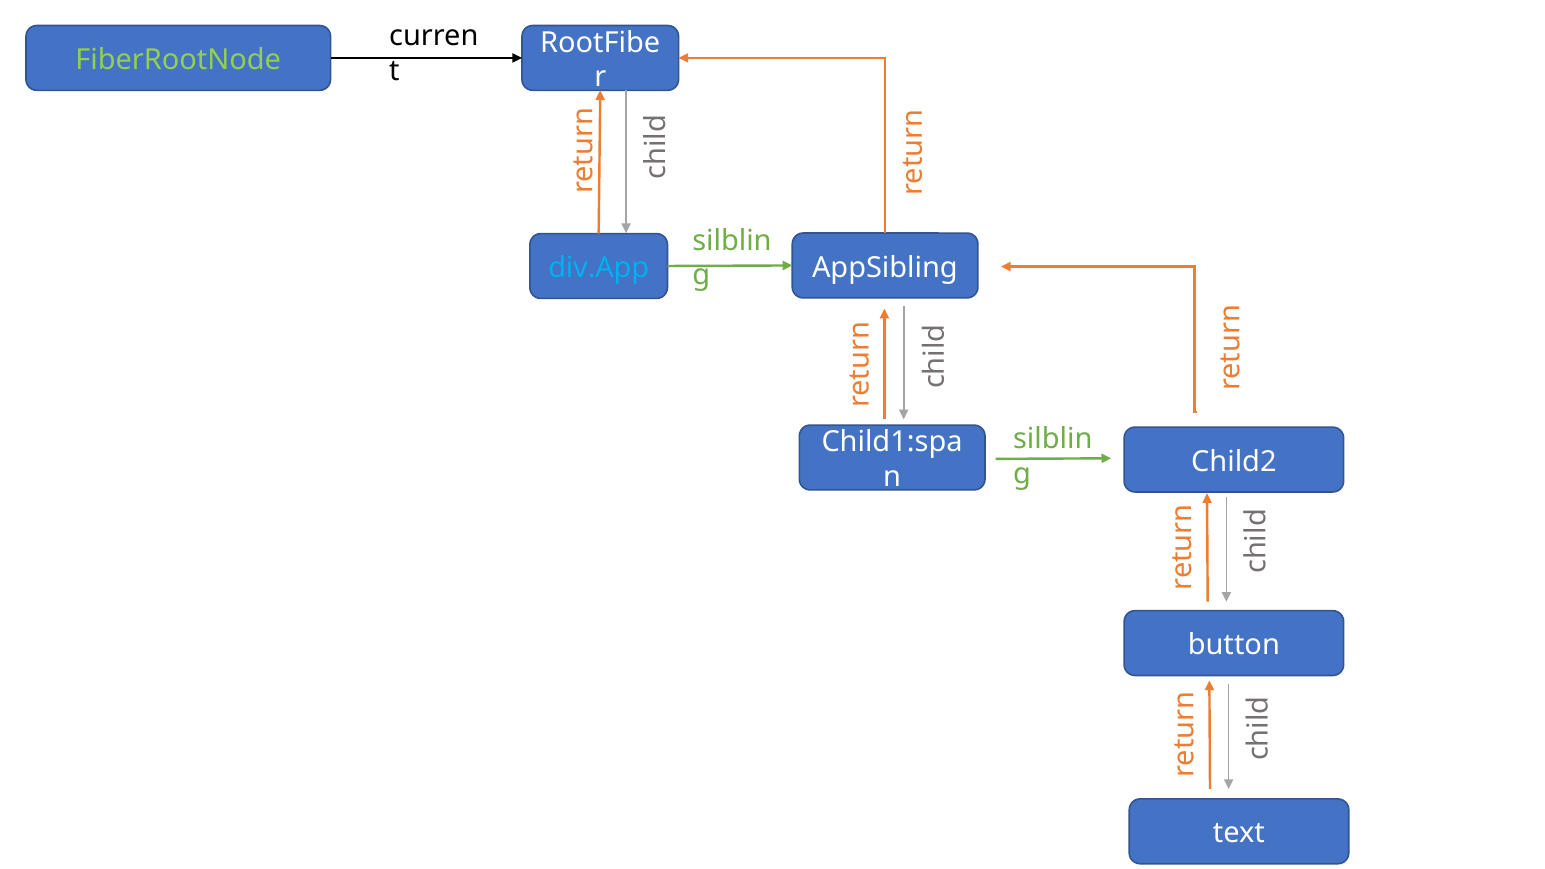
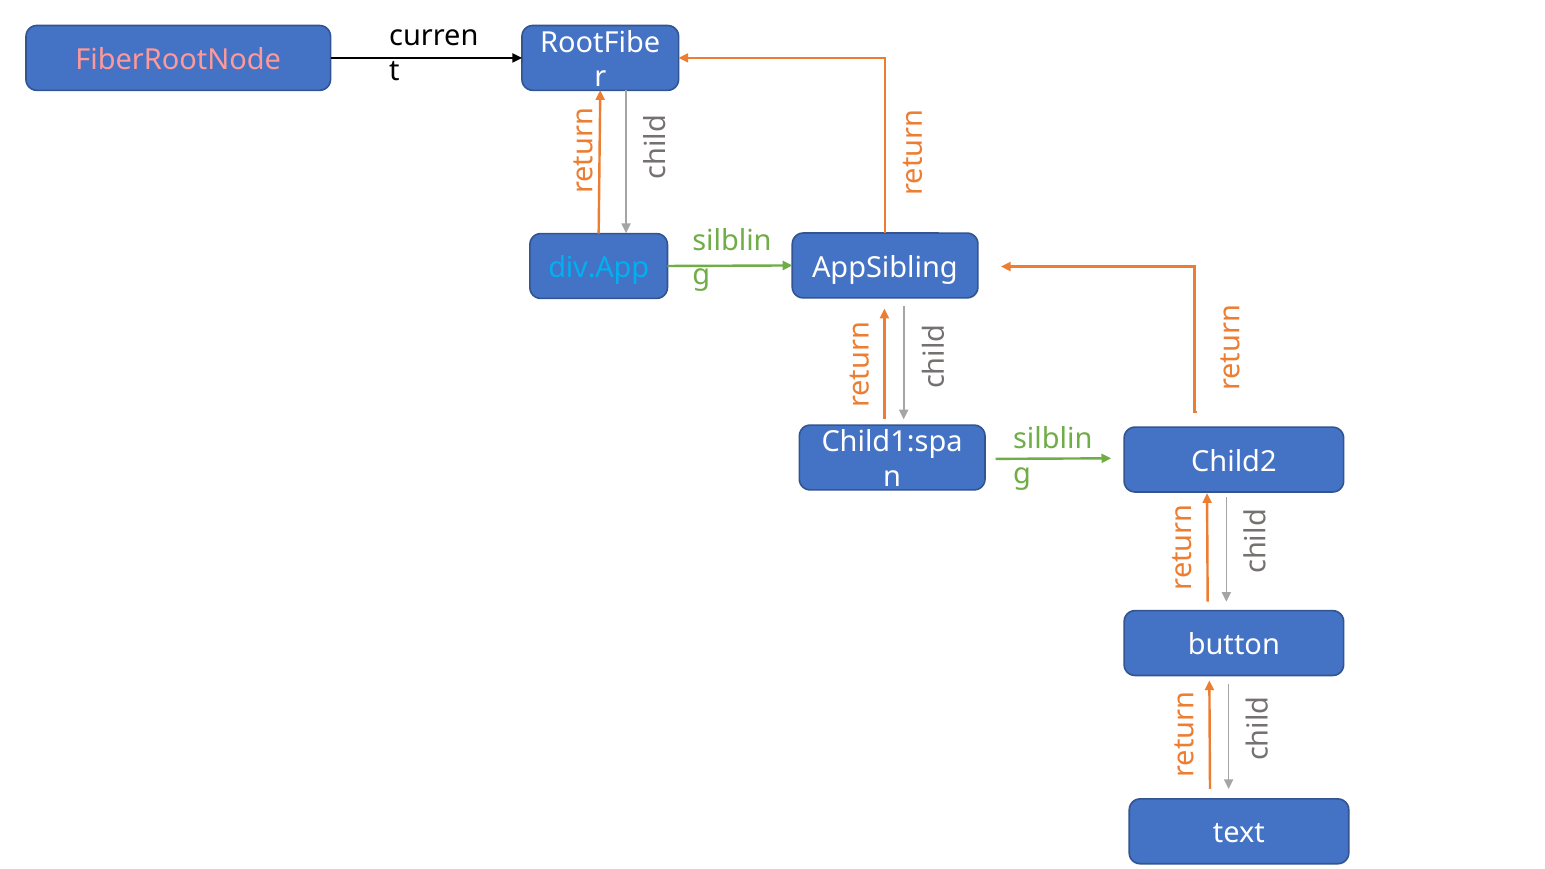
FiberRootNode colour: light green -> pink (178, 60)
